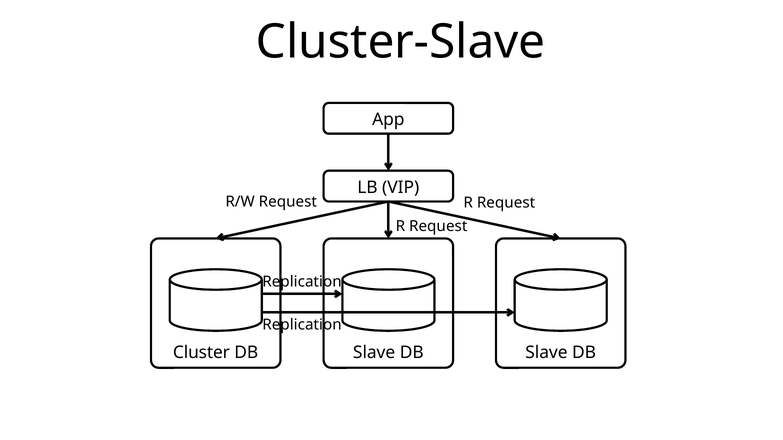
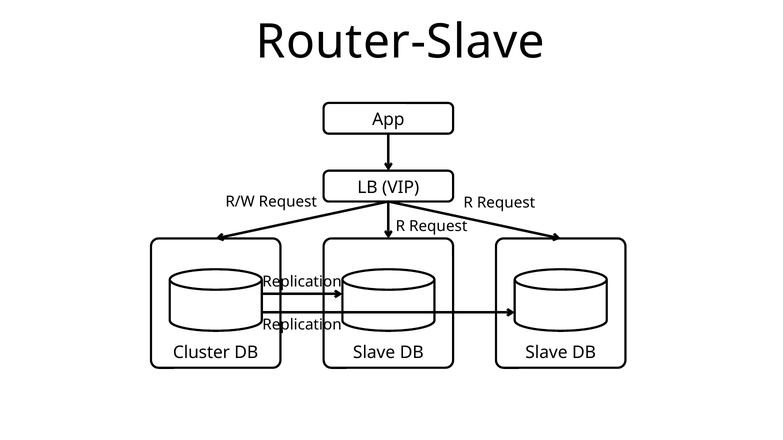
Cluster-Slave: Cluster-Slave -> Router-Slave (400, 42)
